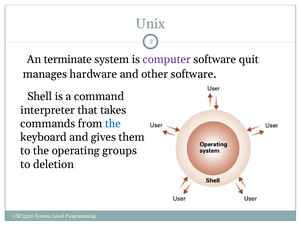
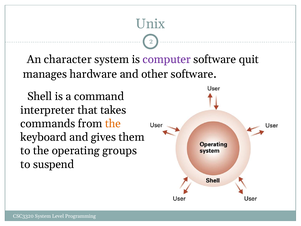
terminate: terminate -> character (68, 59)
the colour: blue -> orange (113, 123)
deletion: deletion -> suspend (54, 164)
